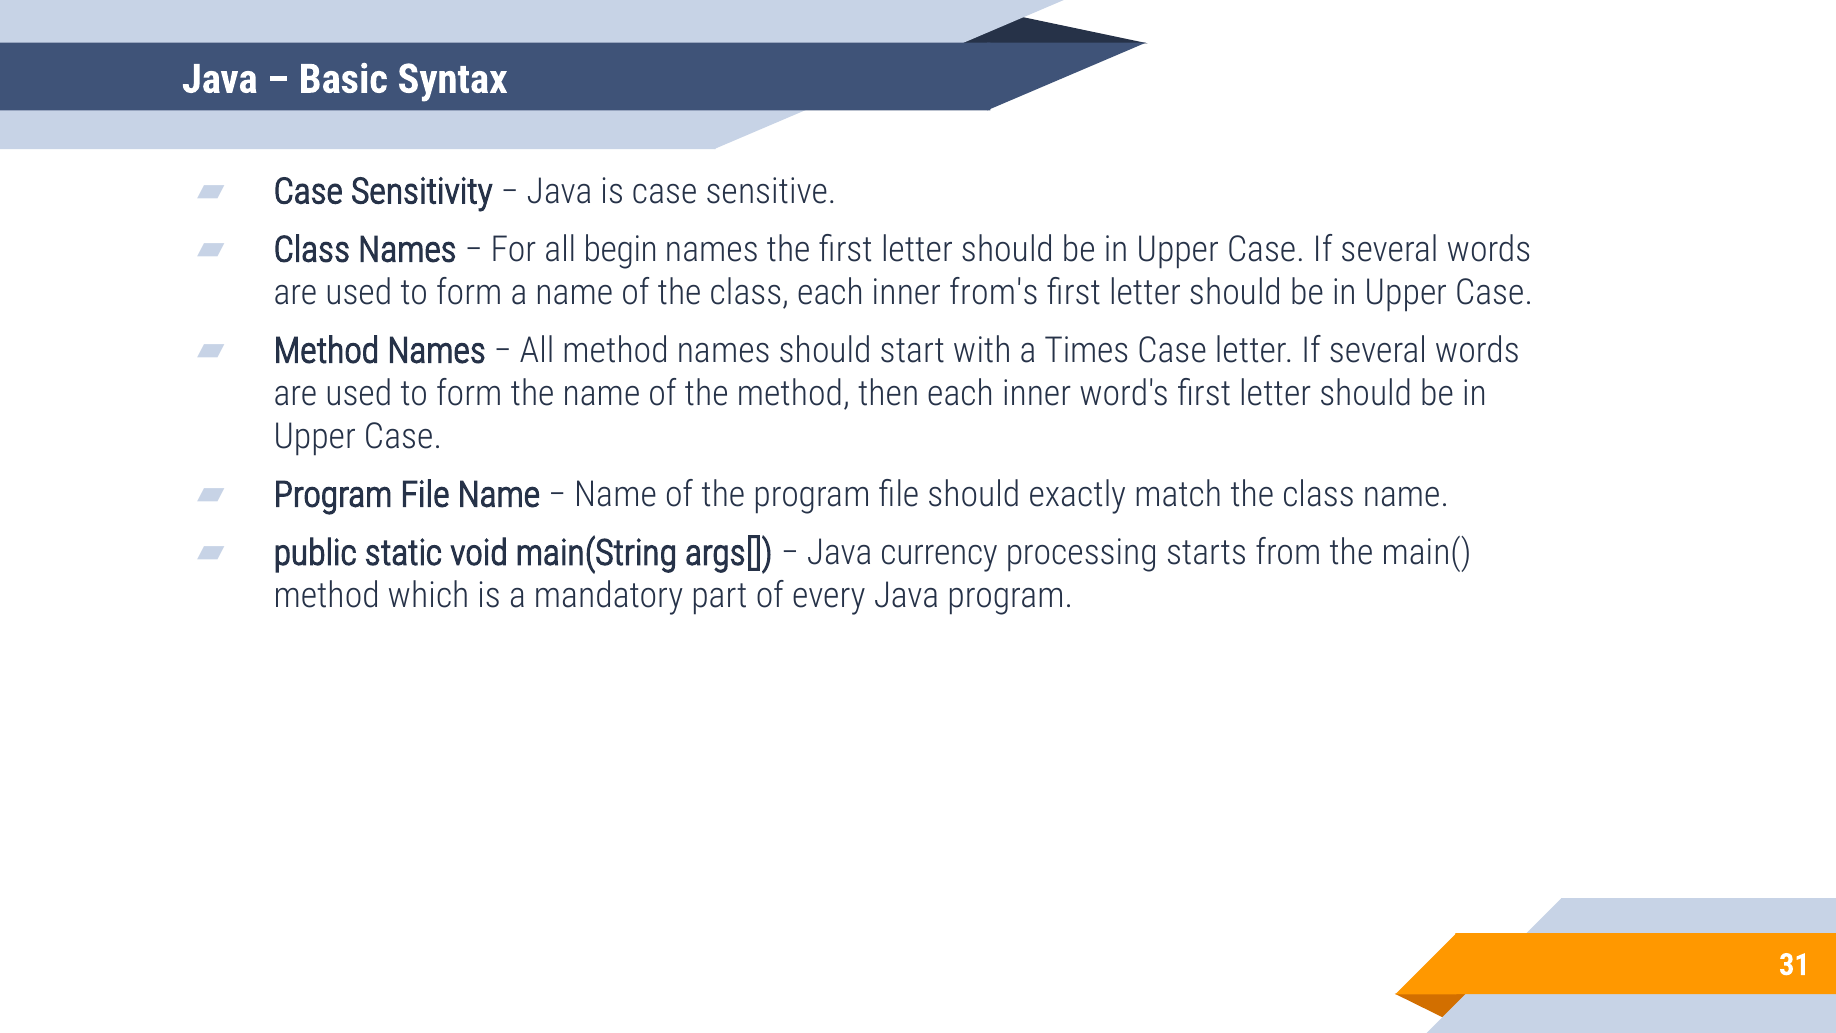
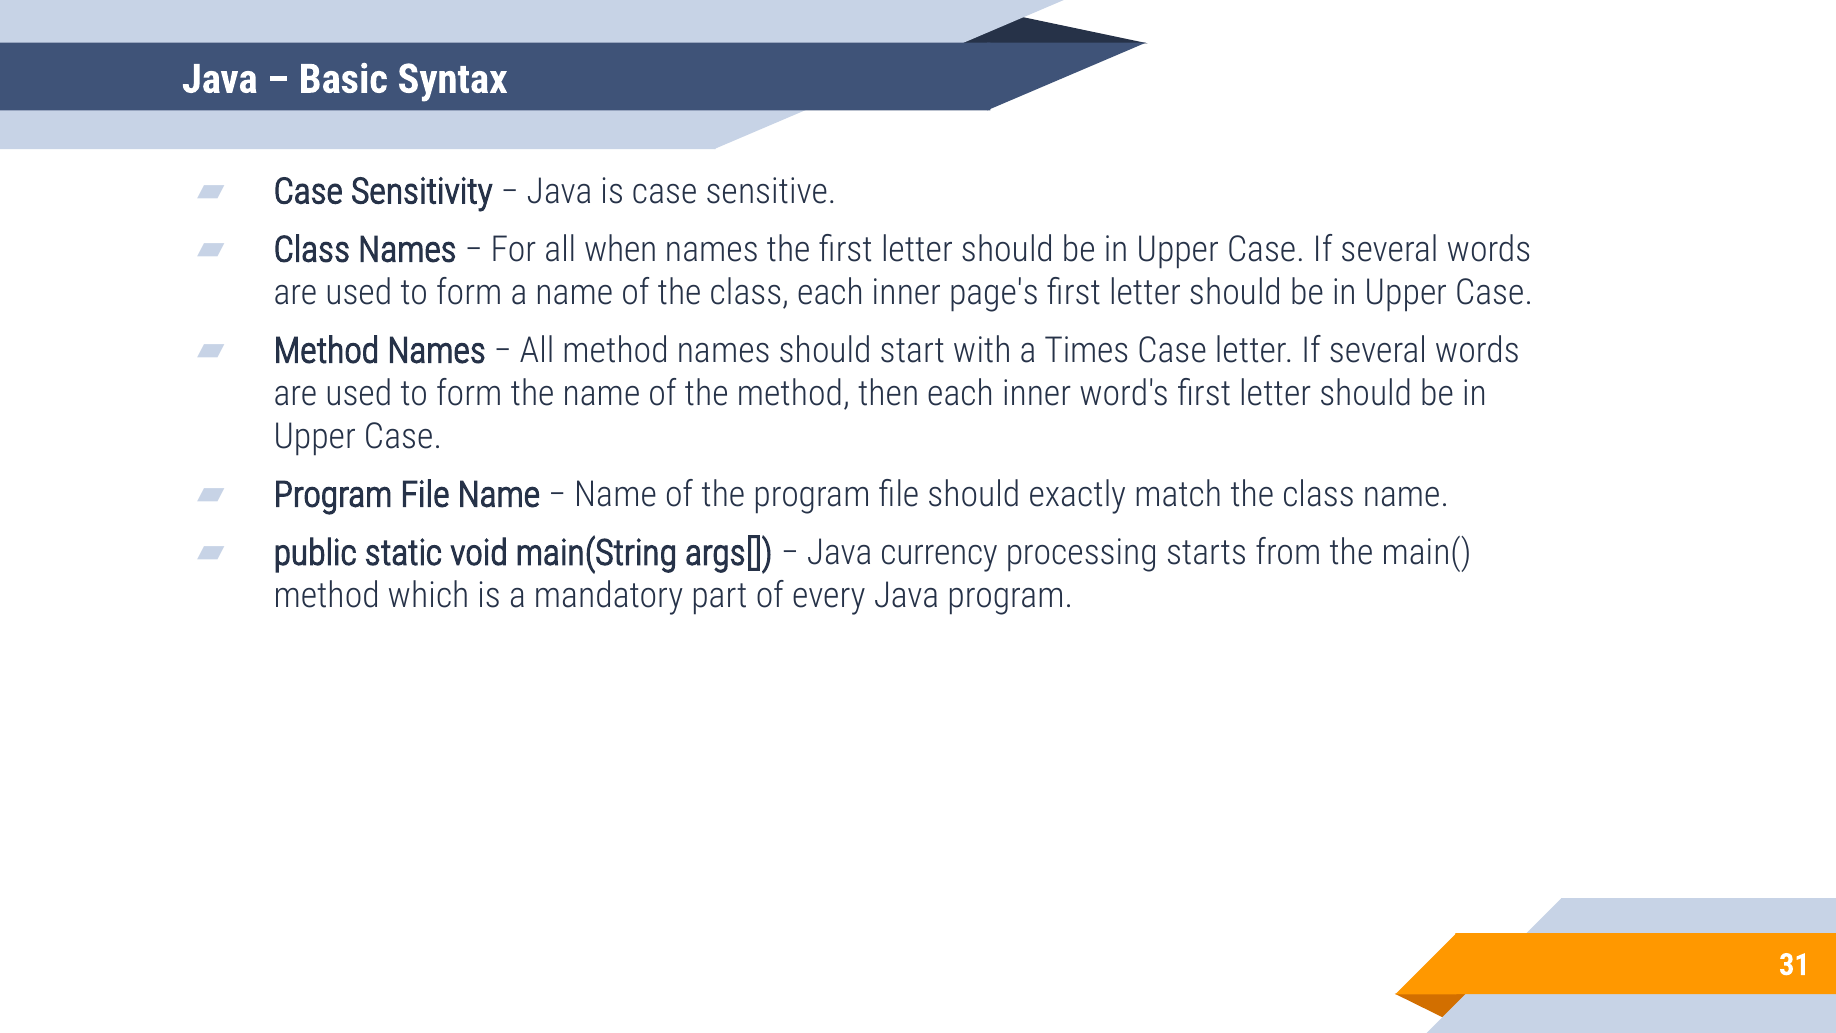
begin: begin -> when (621, 250)
from's: from's -> page's (994, 293)
